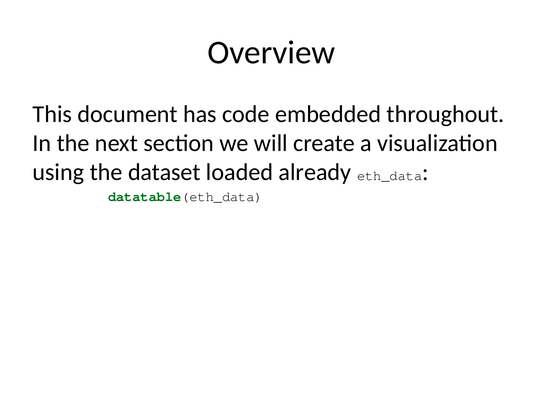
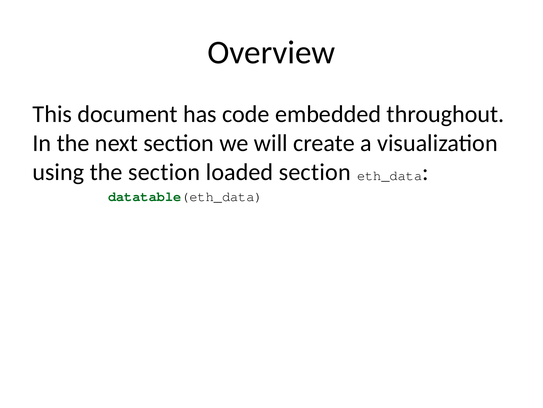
the dataset: dataset -> section (164, 172)
loaded already: already -> section (315, 172)
